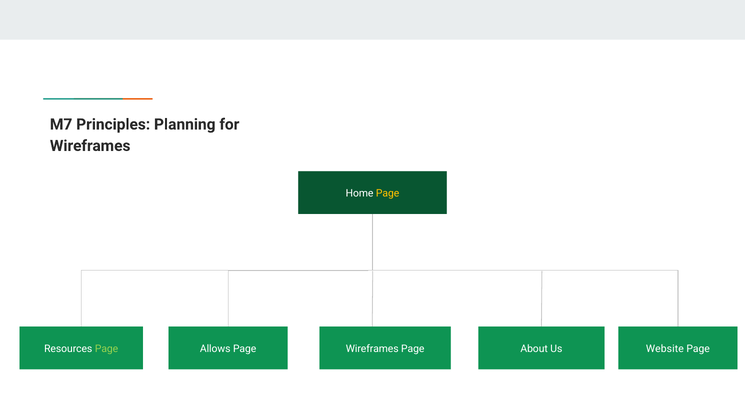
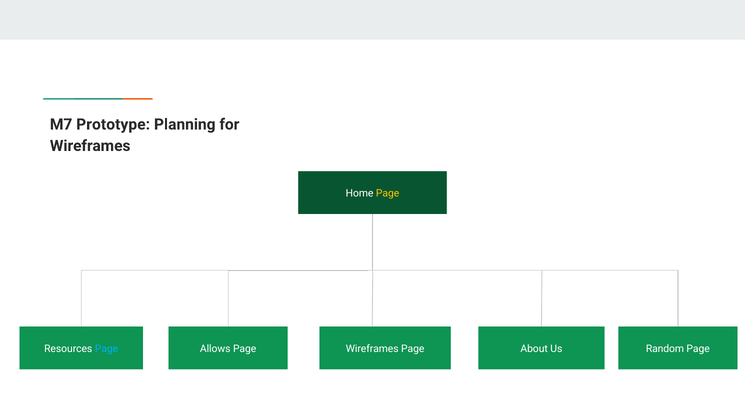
Principles: Principles -> Prototype (113, 124)
Page colour: light green -> light blue (107, 349)
Website: Website -> Random (665, 349)
